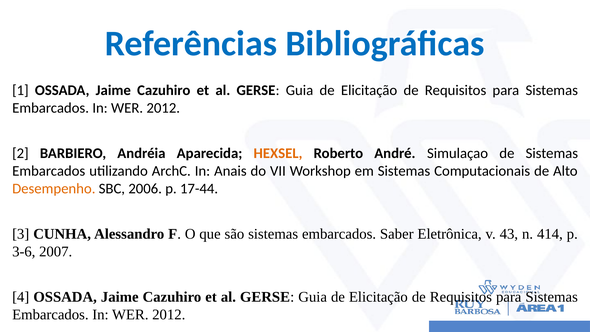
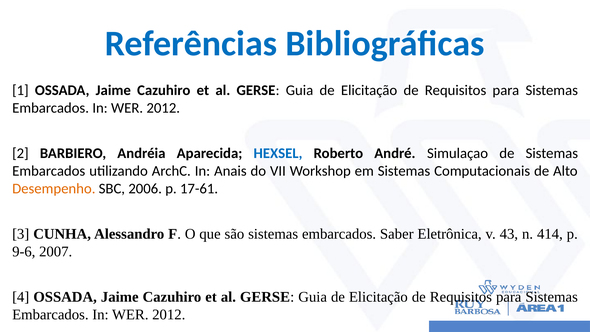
HEXSEL colour: orange -> blue (278, 153)
17-44: 17-44 -> 17-61 (199, 189)
3-6: 3-6 -> 9-6 (24, 252)
